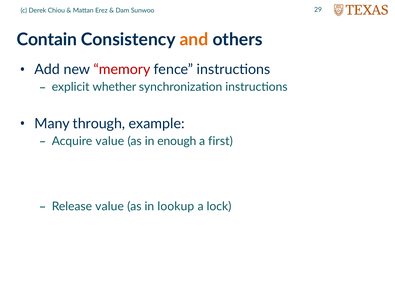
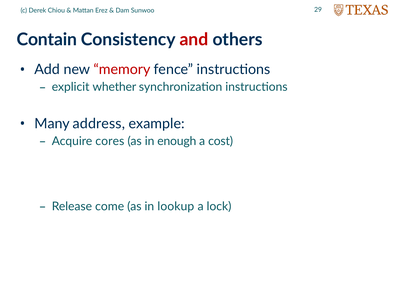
and colour: orange -> red (194, 40)
through: through -> address (99, 124)
Acquire value: value -> cores (110, 141)
first: first -> cost (221, 141)
Release value: value -> come (110, 207)
